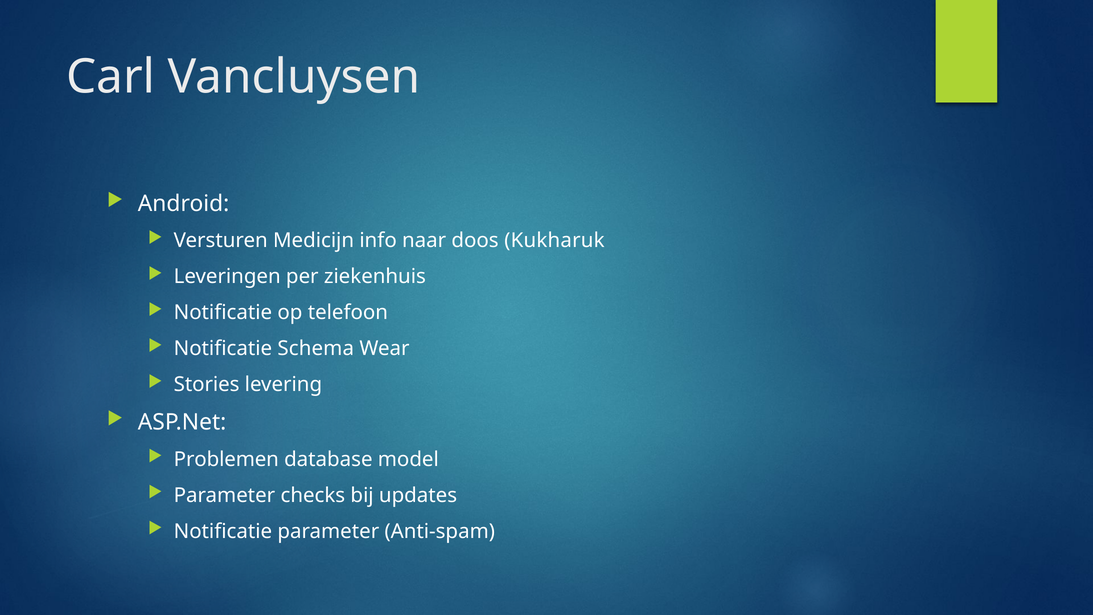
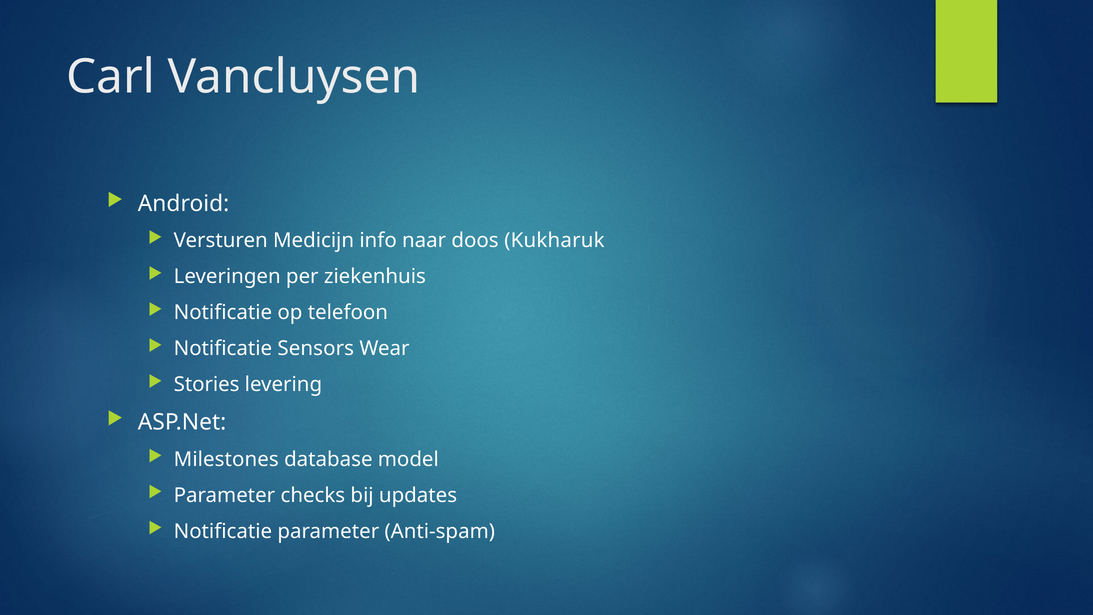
Schema: Schema -> Sensors (316, 349)
Problemen: Problemen -> Milestones (226, 459)
